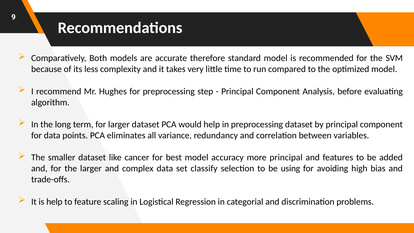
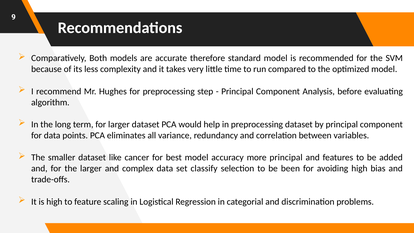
using: using -> been (290, 168)
is help: help -> high (54, 202)
